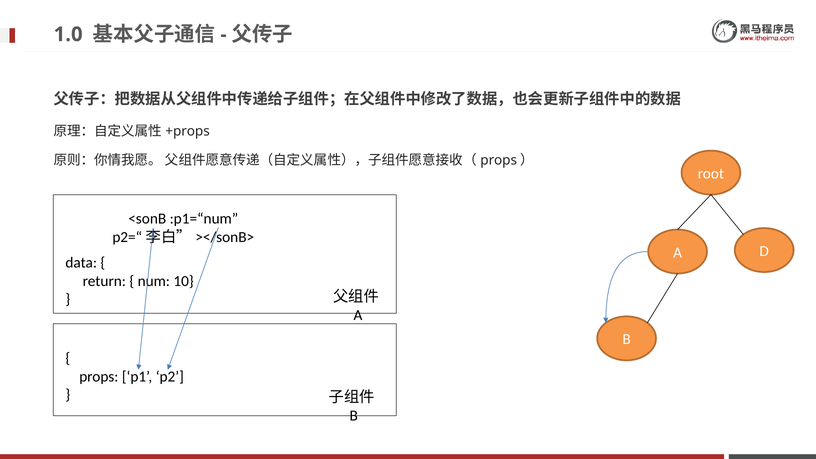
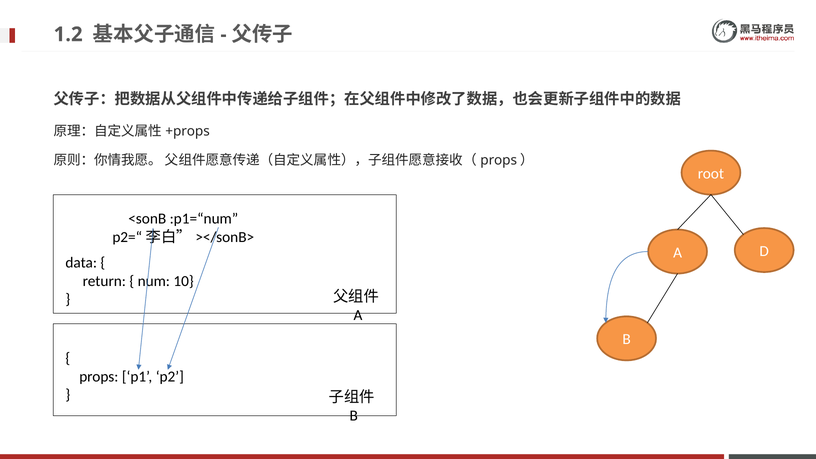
1.0: 1.0 -> 1.2 (68, 34)
